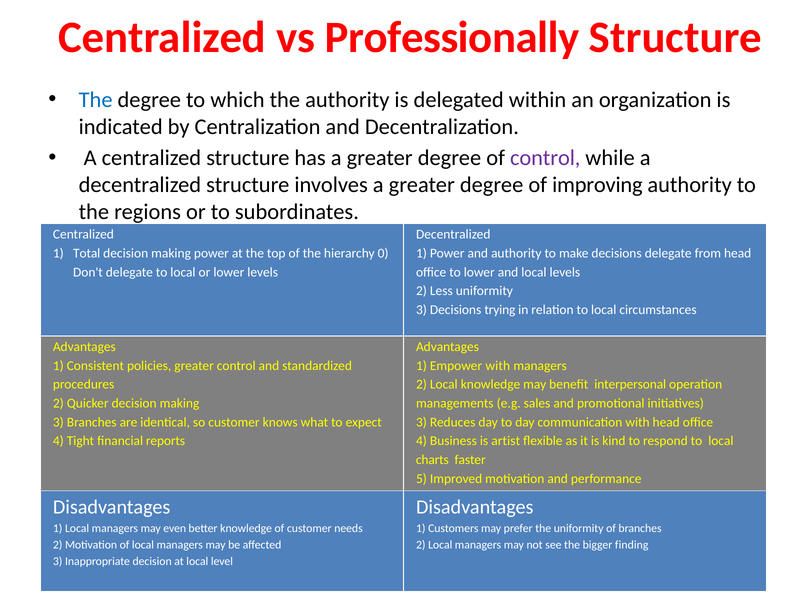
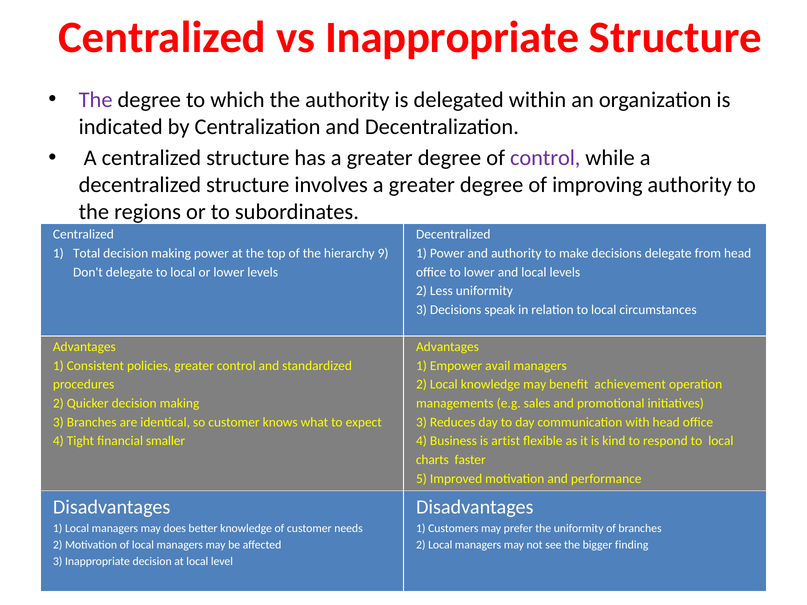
vs Professionally: Professionally -> Inappropriate (452, 38)
The colour: blue -> purple (96, 100)
0: 0 -> 9 (383, 253)
trying: trying -> speak (500, 310)
Empower with: with -> avail (498, 366)
interpersonal: interpersonal -> achievement (630, 385)
reports: reports -> smaller (166, 441)
even: even -> does (175, 529)
